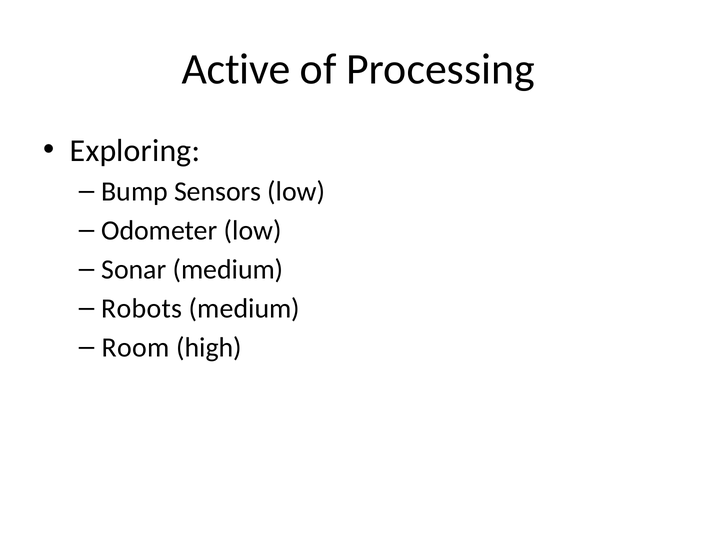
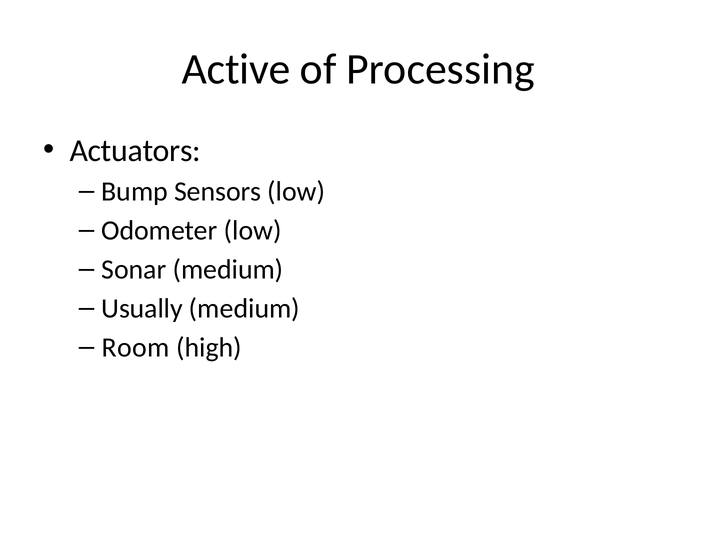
Exploring: Exploring -> Actuators (135, 150)
Robots: Robots -> Usually (142, 309)
